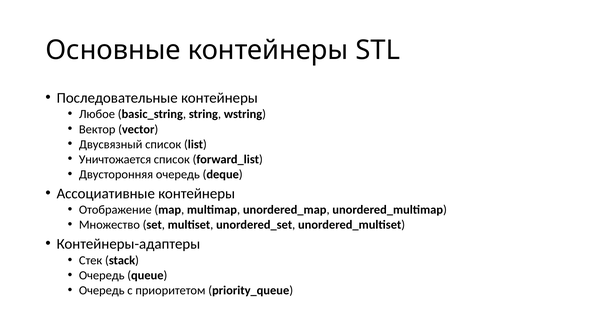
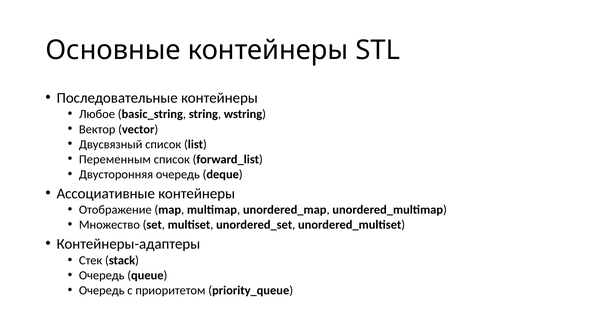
Уничтожается: Уничтожается -> Переменным (115, 159)
